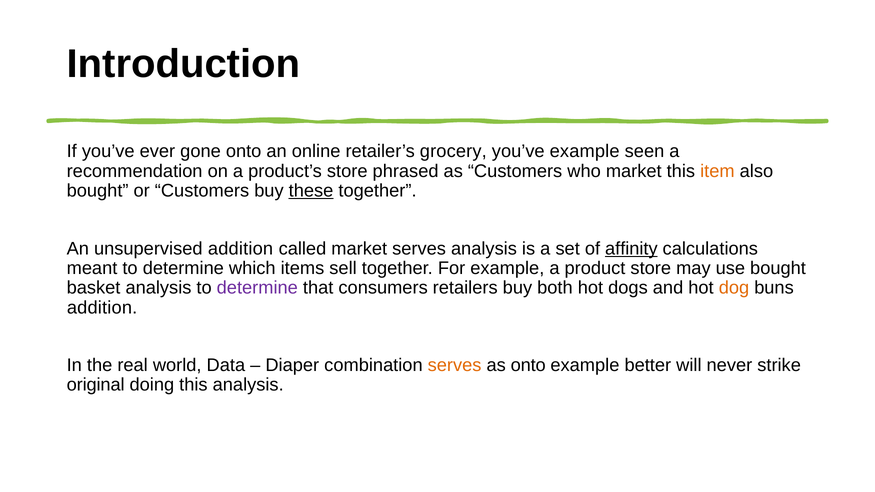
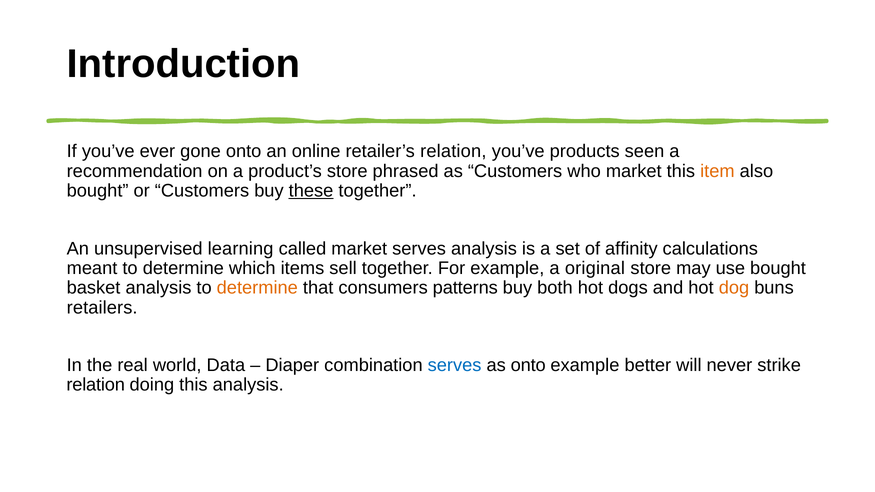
retailer’s grocery: grocery -> relation (453, 152)
you’ve example: example -> products (585, 152)
unsupervised addition: addition -> learning (241, 249)
affinity underline: present -> none (631, 249)
product: product -> original (595, 268)
determine colour: purple -> orange (257, 288)
retailers: retailers -> patterns (465, 288)
addition: addition -> retailers (102, 308)
serves colour: orange -> blue (455, 365)
original: original -> relation (96, 385)
